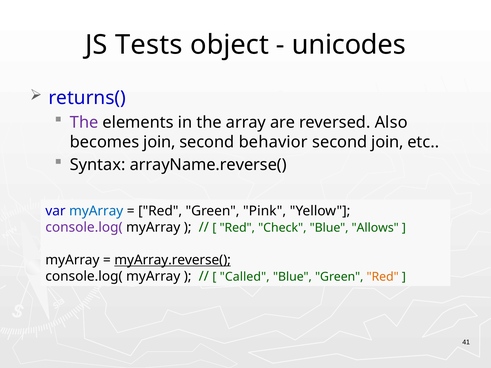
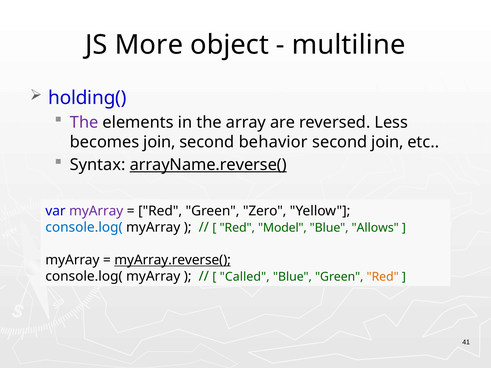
Tests: Tests -> More (149, 45)
unicodes: unicodes -> multiline (349, 45)
returns(: returns( -> holding( (87, 98)
Also: Also -> Less (391, 122)
arrayName.reverse( underline: none -> present (208, 165)
myArray colour: blue -> purple (96, 211)
Pink: Pink -> Zero (265, 211)
console.log( colour: purple -> blue (84, 228)
Check: Check -> Model (282, 228)
